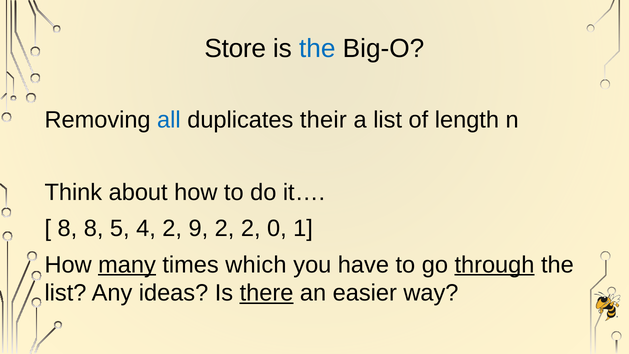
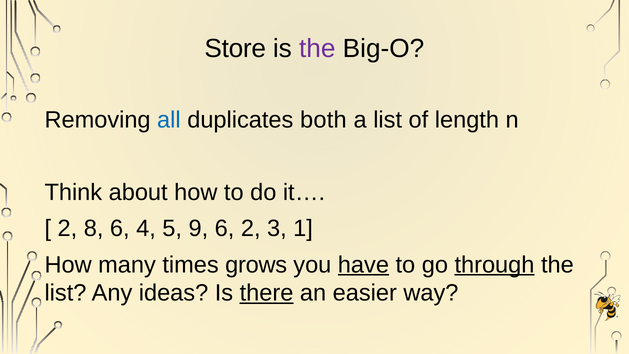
the colour: blue -> purple (317, 49)
their: their -> both (323, 120)
8: 8 -> 2 (67, 228)
8 5: 5 -> 6 (120, 228)
4 2: 2 -> 5 (172, 228)
9 2: 2 -> 6 (224, 228)
0: 0 -> 3 (277, 228)
many underline: present -> none (127, 265)
which: which -> grows (256, 265)
have underline: none -> present (363, 265)
